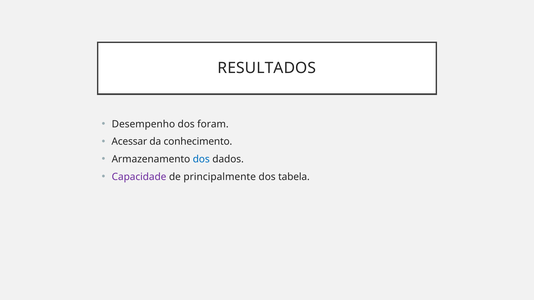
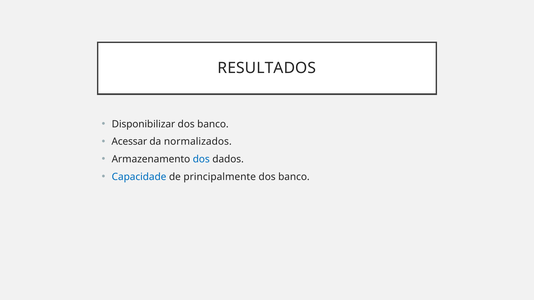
Desempenho: Desempenho -> Disponibilizar (143, 124)
foram: foram -> banco (213, 124)
conhecimento: conhecimento -> normalizados (198, 142)
Capacidade colour: purple -> blue (139, 177)
tabela: tabela -> banco (294, 177)
